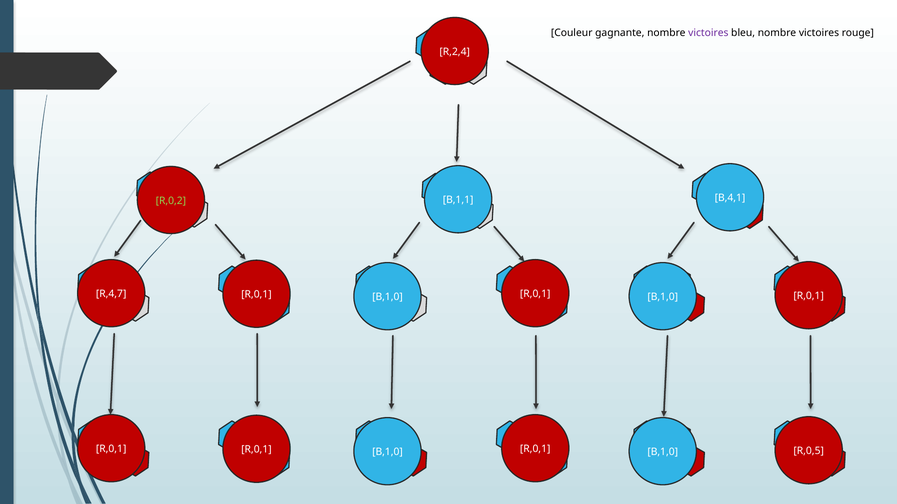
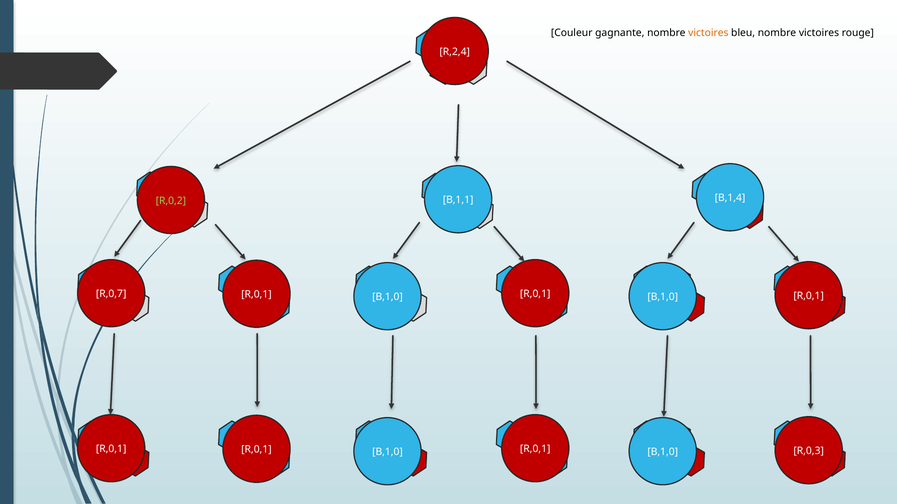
victoires colour: purple -> orange (708, 33)
B,4,1: B,4,1 -> B,1,4 (730, 198)
R,4,7: R,4,7 -> R,0,7 (111, 294)
R,0,5: R,0,5 -> R,0,3 (809, 451)
